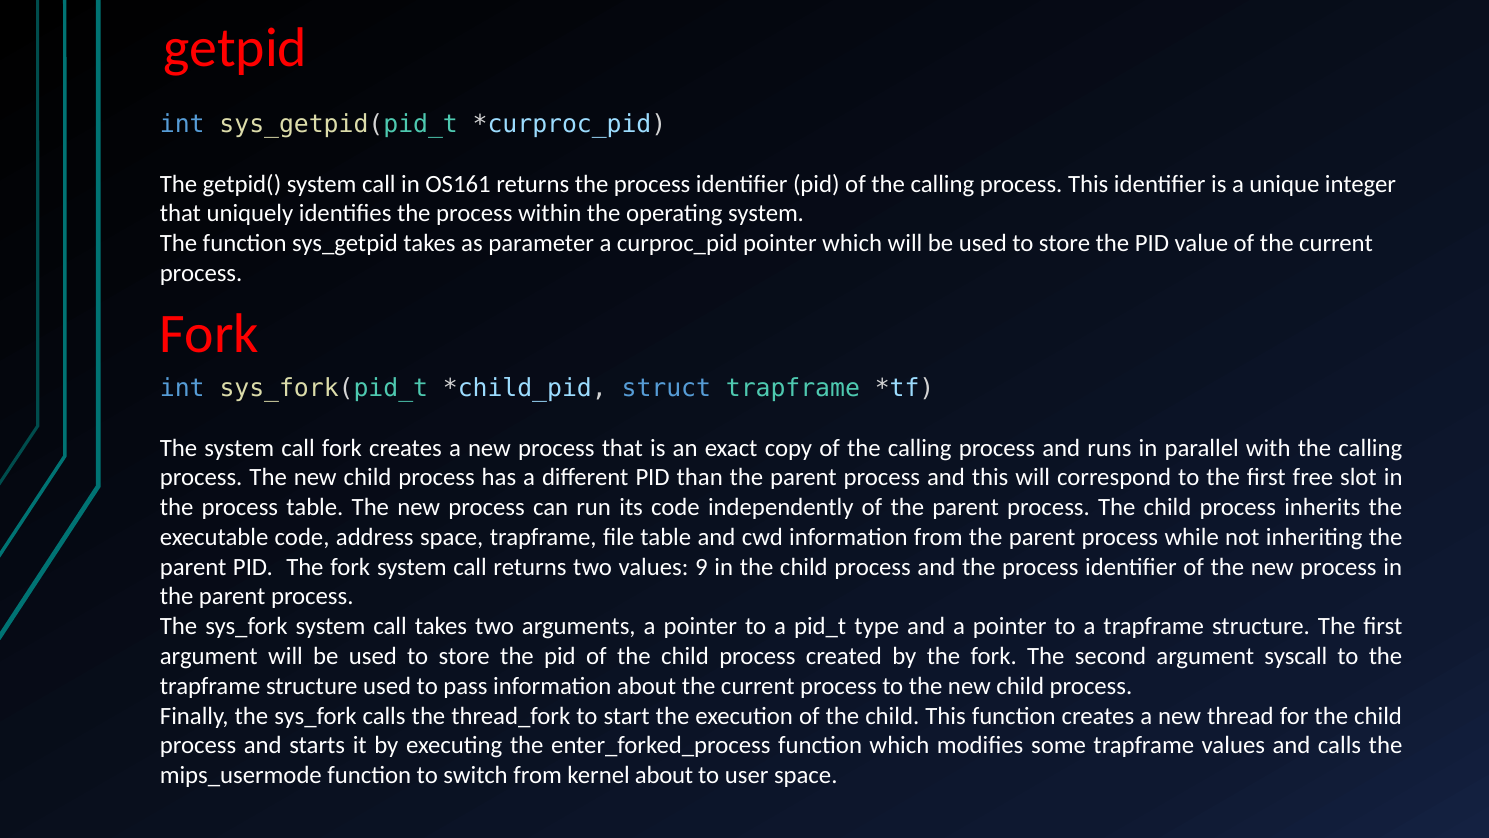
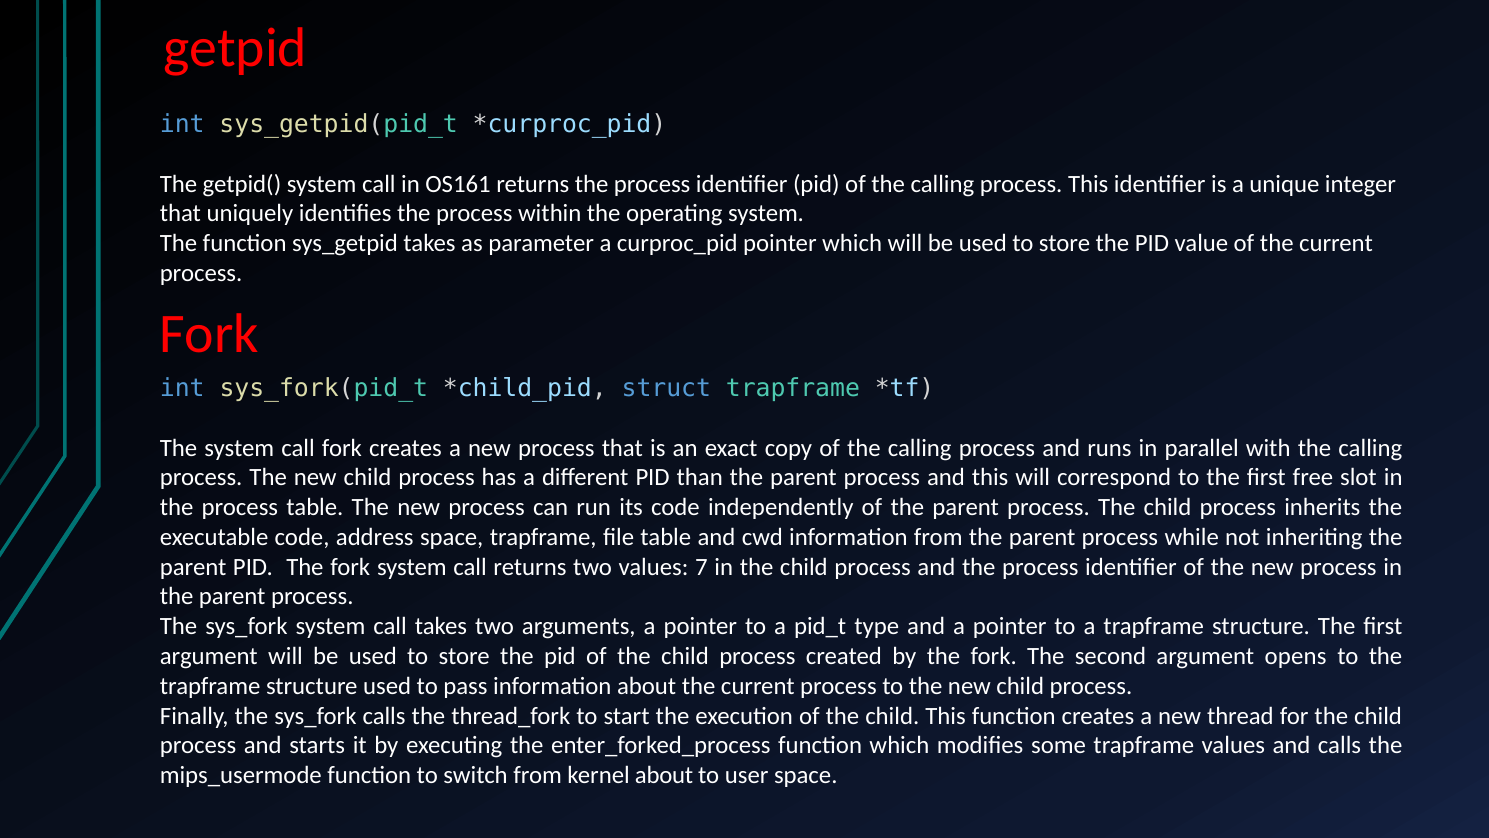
9: 9 -> 7 (702, 567)
syscall: syscall -> opens (1296, 656)
